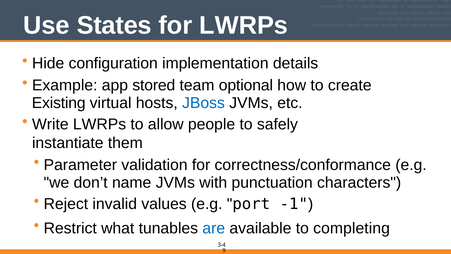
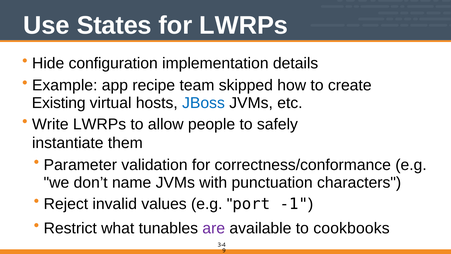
stored: stored -> recipe (154, 85)
optional: optional -> skipped (246, 85)
are colour: blue -> purple (214, 228)
completing: completing -> cookbooks (352, 228)
